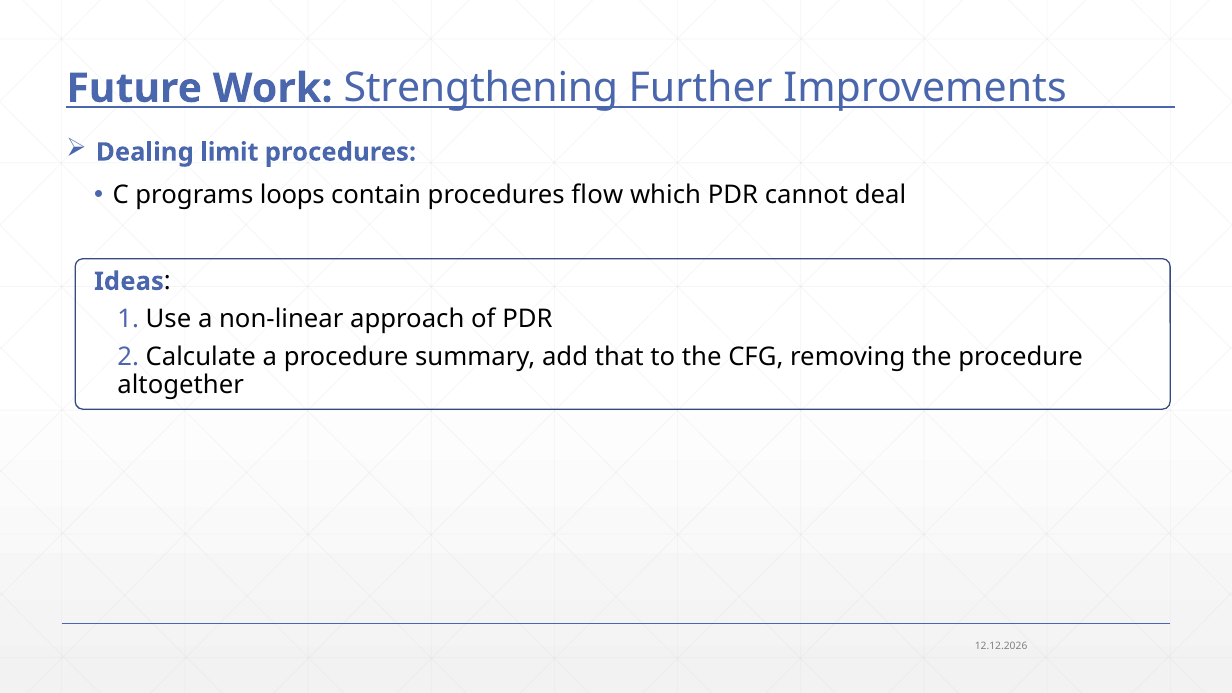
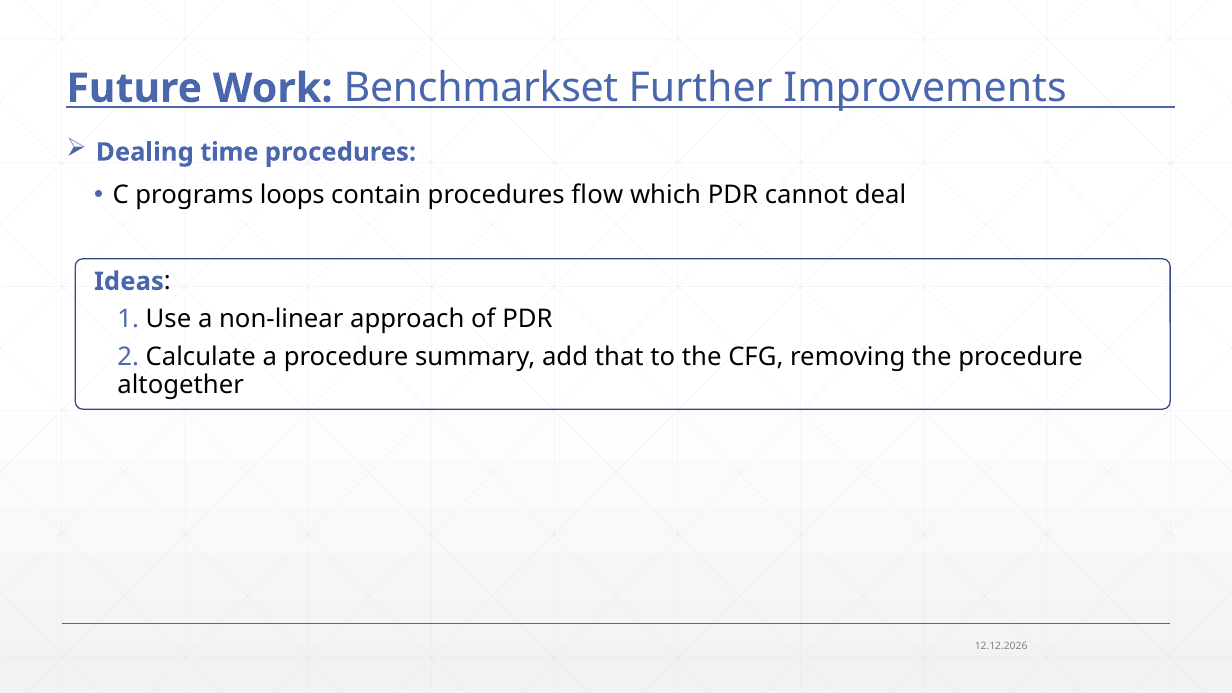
Strengthening: Strengthening -> Benchmarkset (481, 88)
limit: limit -> time (229, 152)
